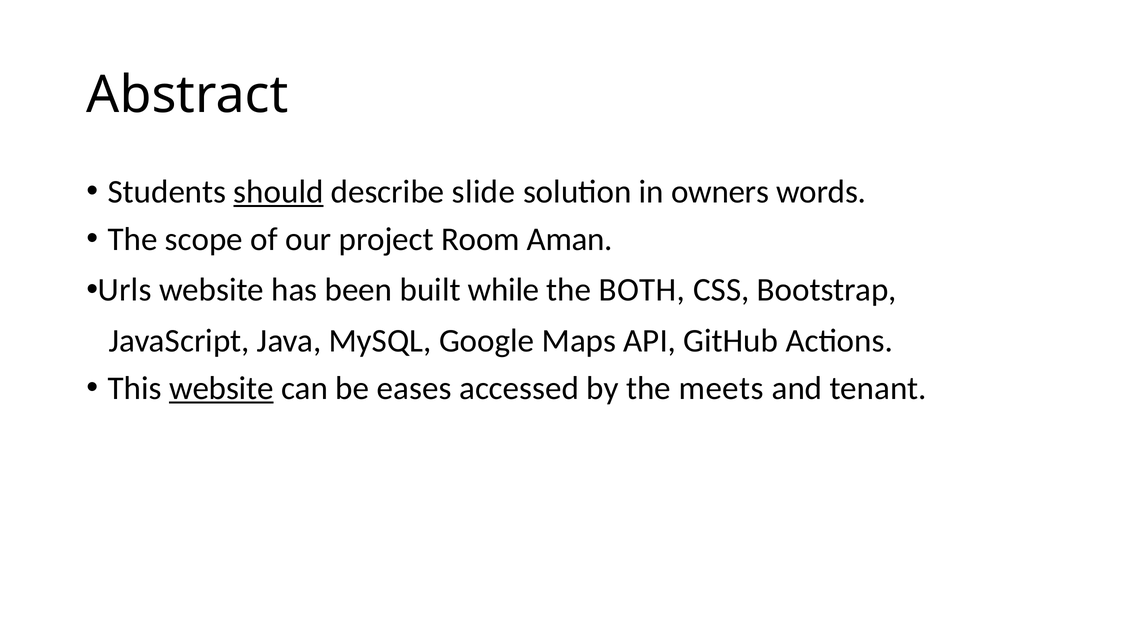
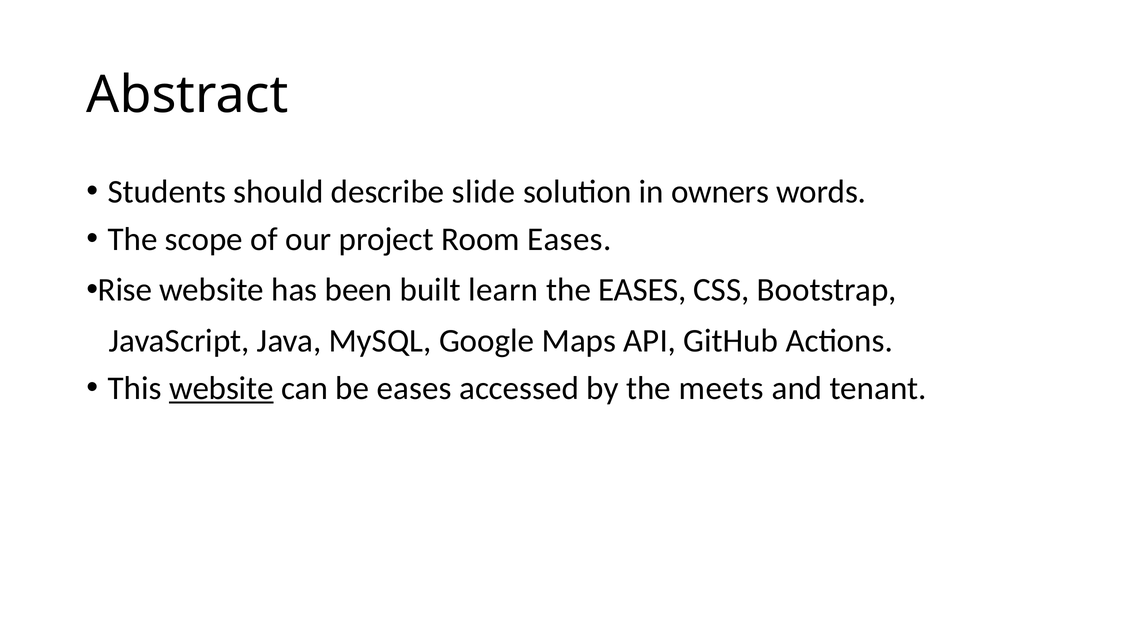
should underline: present -> none (278, 192)
Room Aman: Aman -> Eases (569, 239)
Urls: Urls -> Rise (125, 290)
while: while -> learn (503, 290)
the BOTH: BOTH -> EASES (642, 290)
